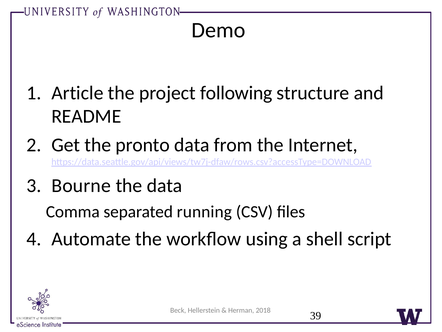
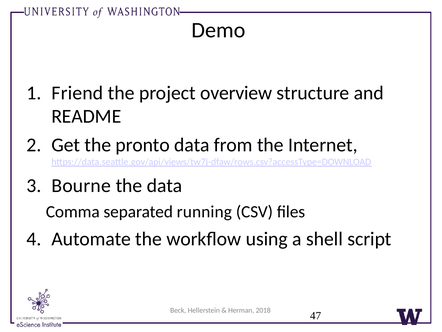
Article: Article -> Friend (77, 93)
following: following -> overview (236, 93)
39: 39 -> 47 (316, 315)
